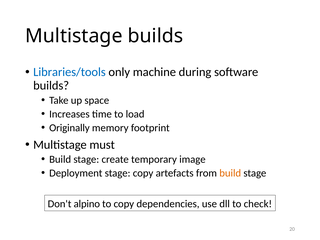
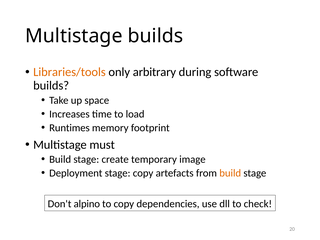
Libraries/tools colour: blue -> orange (69, 72)
machine: machine -> arbitrary (154, 72)
Originally: Originally -> Runtimes (69, 128)
